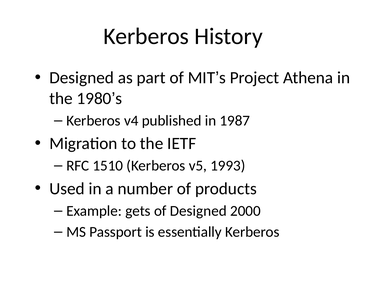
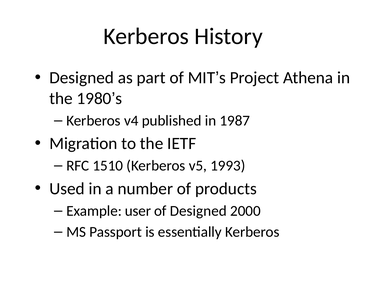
gets: gets -> user (138, 211)
